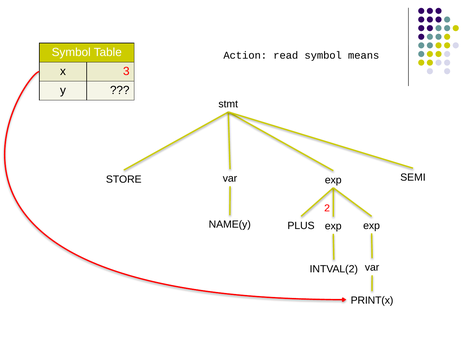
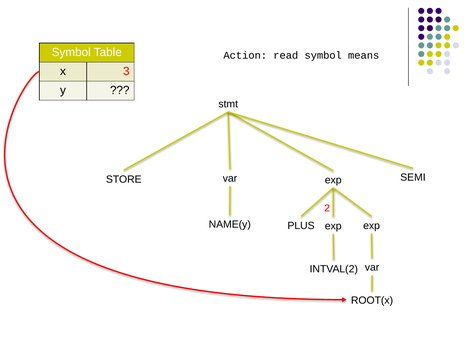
PRINT(x: PRINT(x -> ROOT(x (372, 300)
